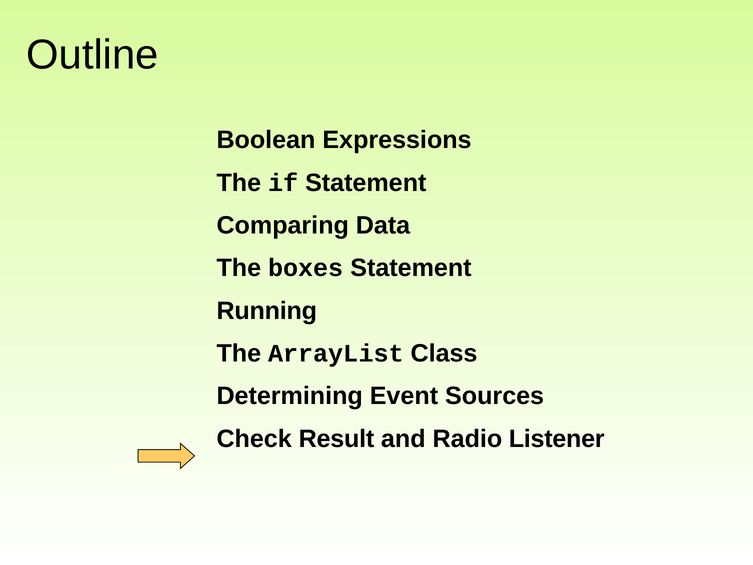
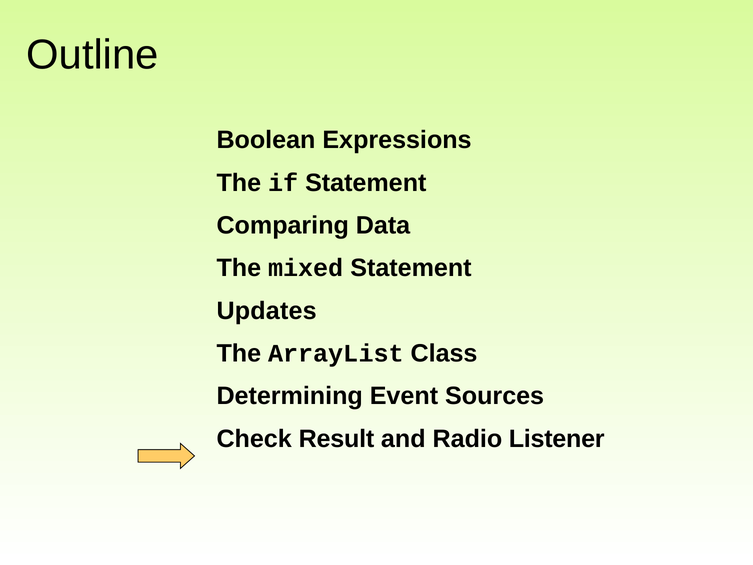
boxes: boxes -> mixed (306, 268)
Running: Running -> Updates (267, 311)
